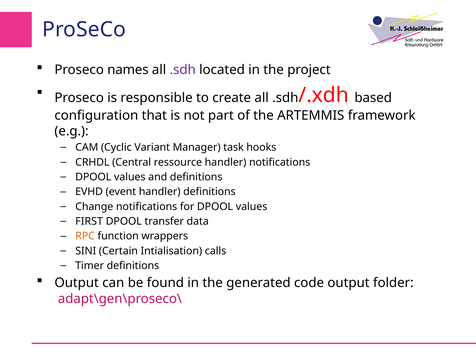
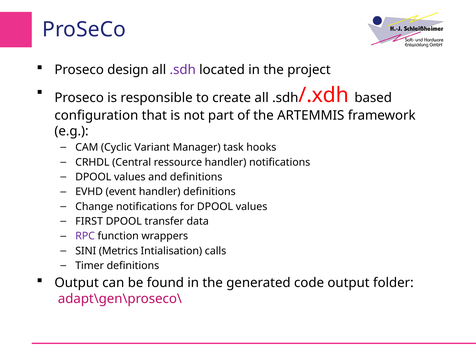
names: names -> design (128, 70)
RPC colour: orange -> purple (85, 236)
Certain: Certain -> Metrics (118, 251)
